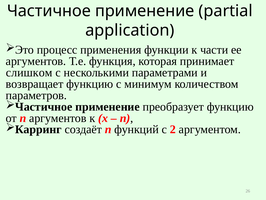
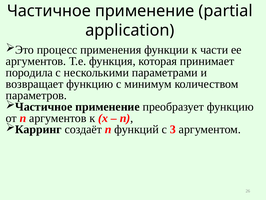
слишком: слишком -> породила (29, 72)
2: 2 -> 3 (173, 129)
